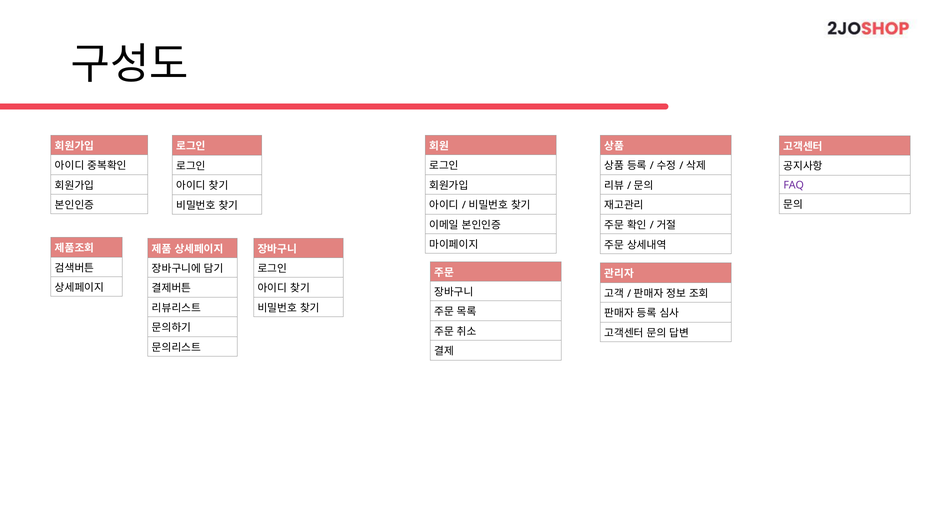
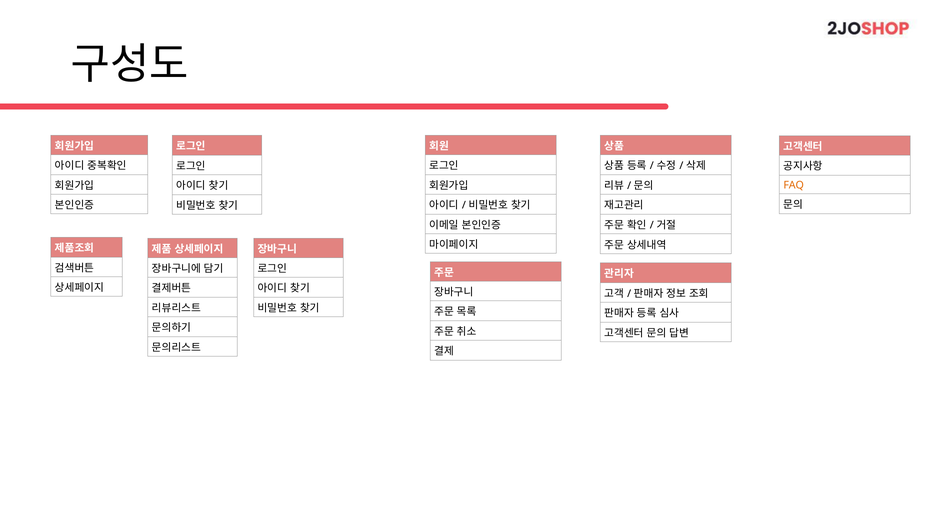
FAQ colour: purple -> orange (794, 185)
